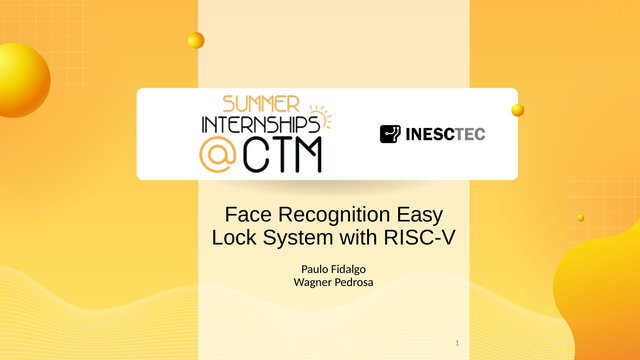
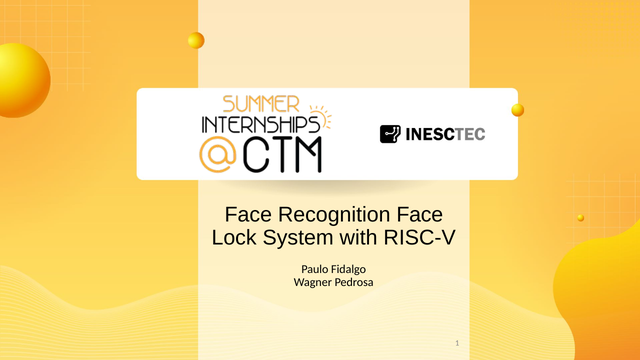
Recognition Easy: Easy -> Face (420, 215)
